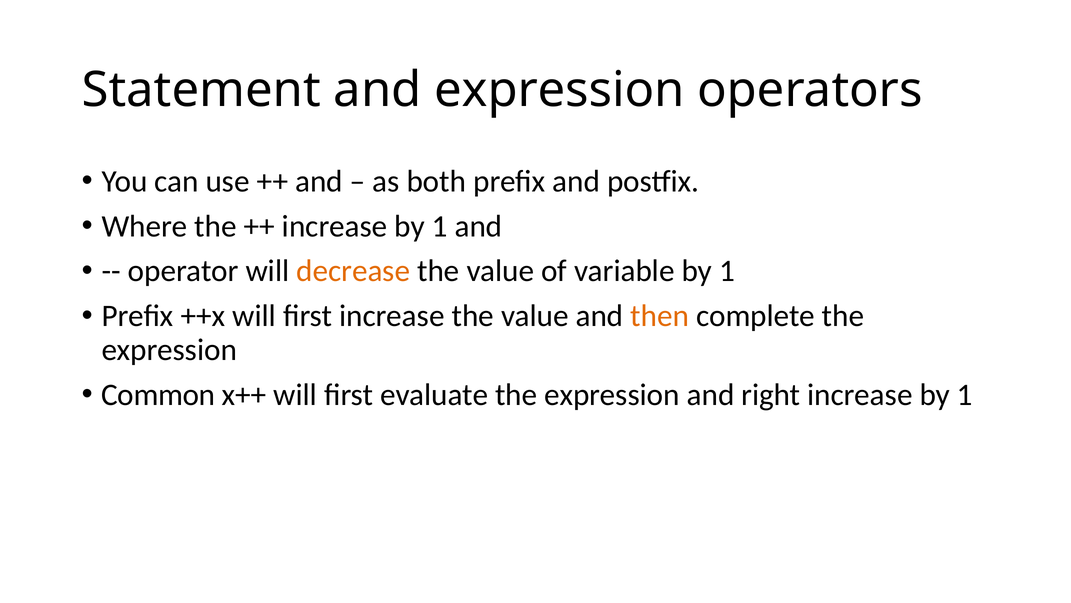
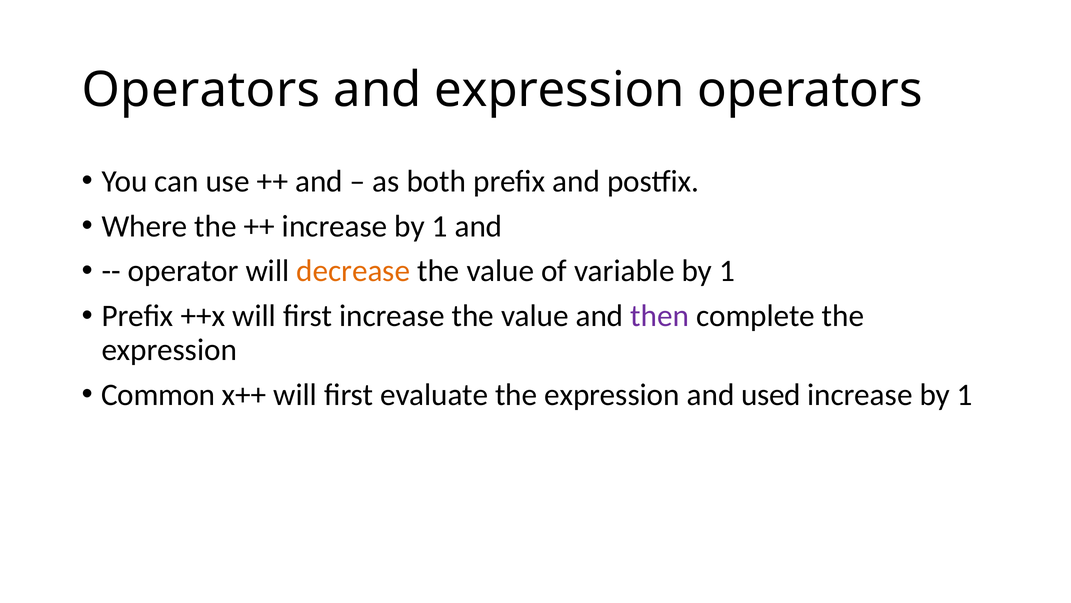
Statement: Statement -> Operators (201, 90)
then colour: orange -> purple (660, 316)
right: right -> used (771, 394)
